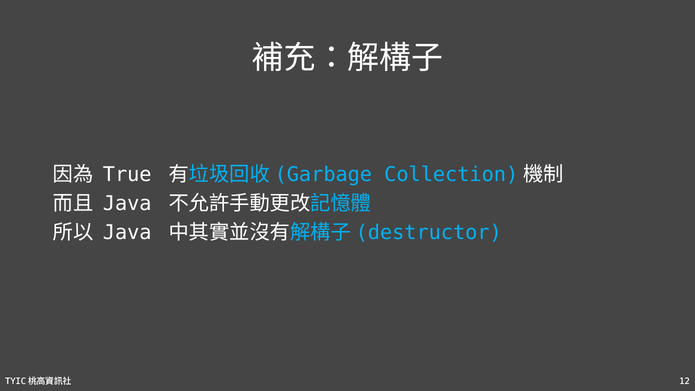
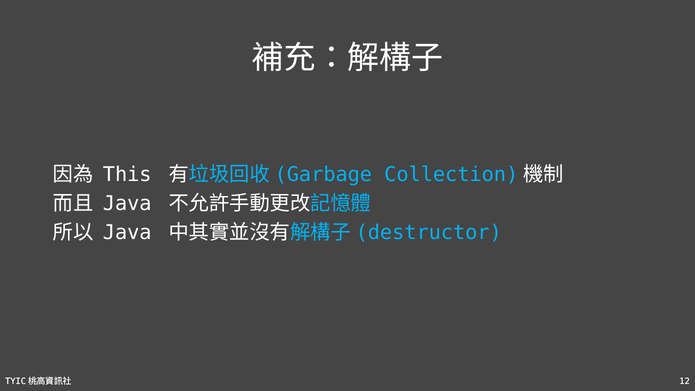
True: True -> This (127, 174)
